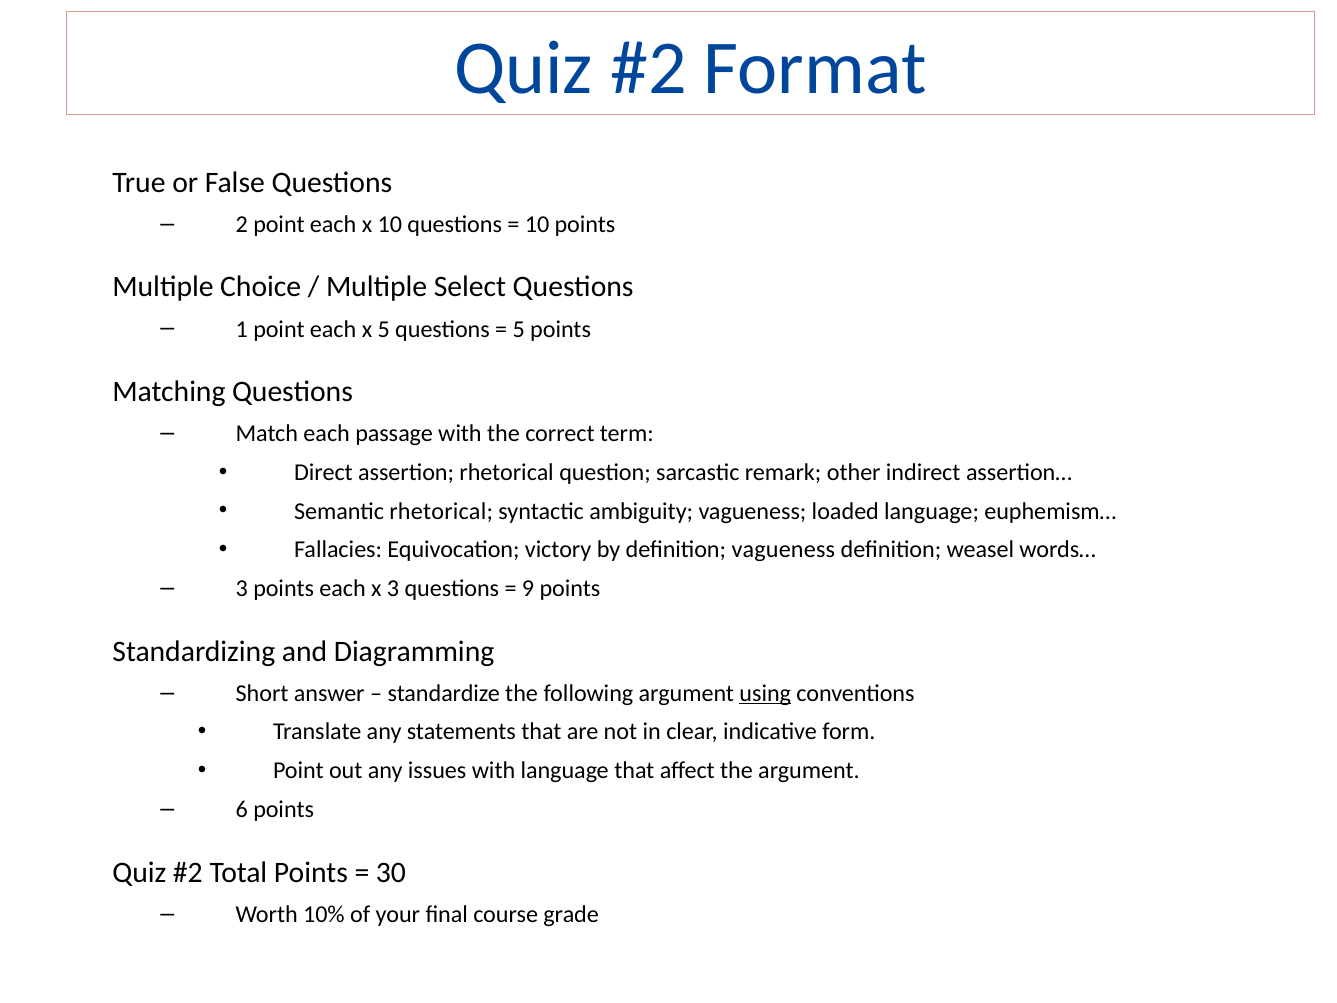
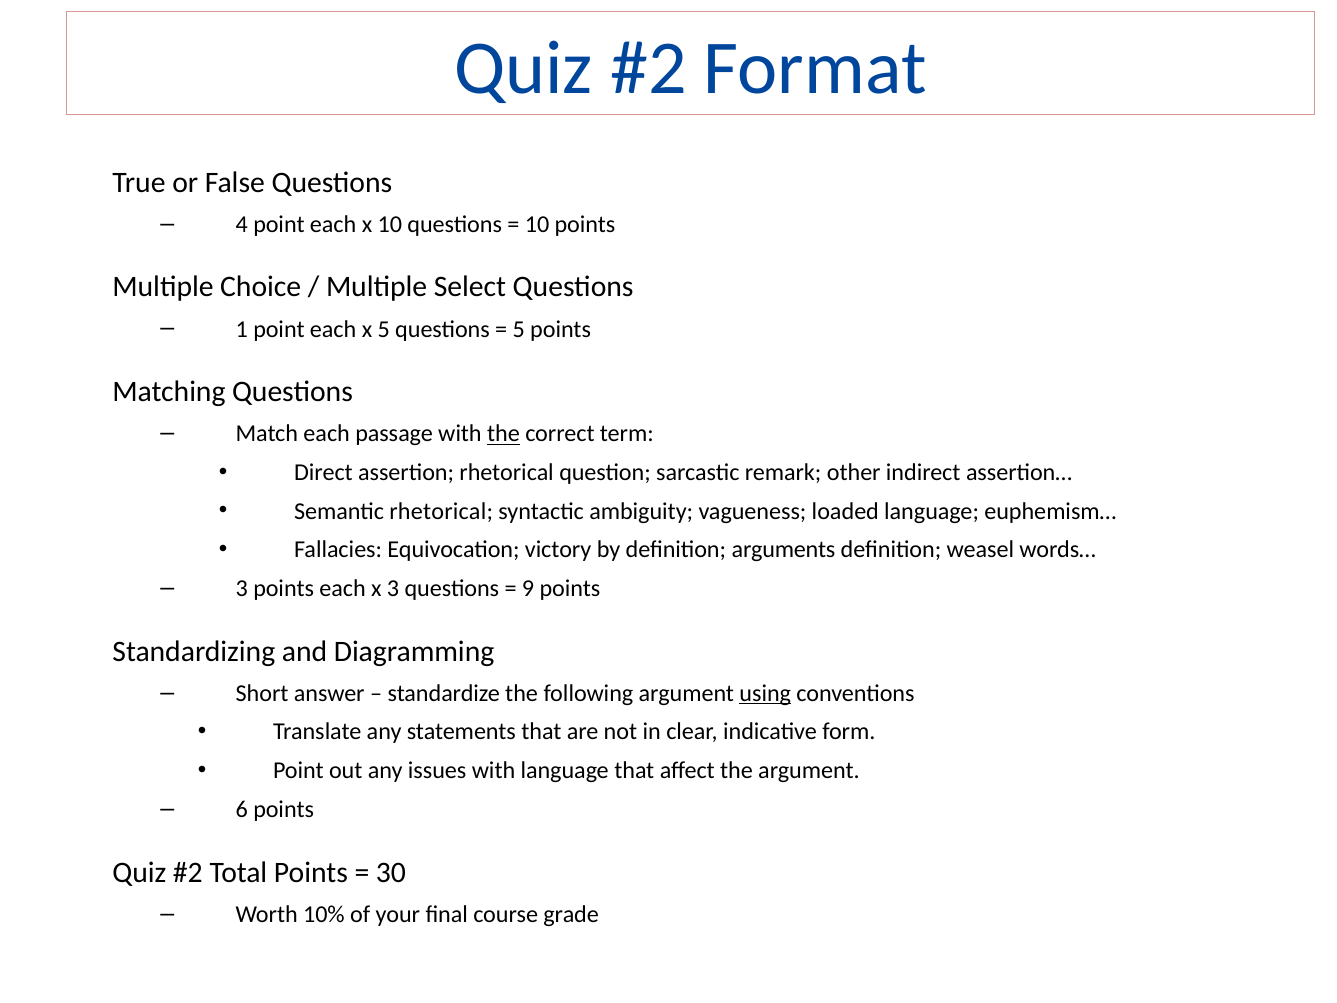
2: 2 -> 4 (242, 225)
the underline: none -> present (504, 434)
definition vagueness: vagueness -> arguments (784, 550)
